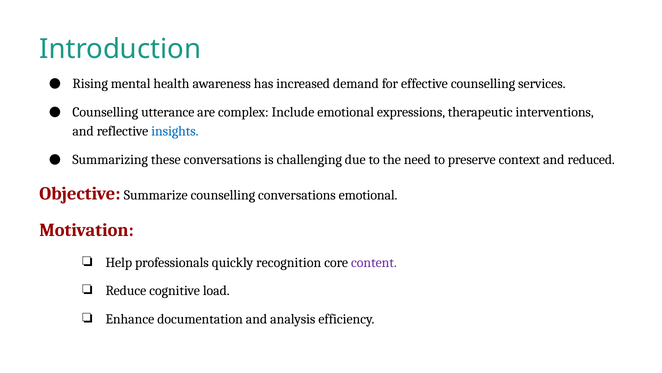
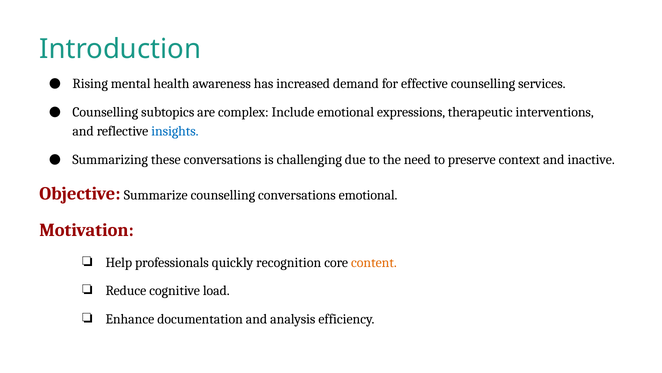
utterance: utterance -> subtopics (168, 112)
reduced: reduced -> inactive (591, 159)
content colour: purple -> orange (374, 262)
